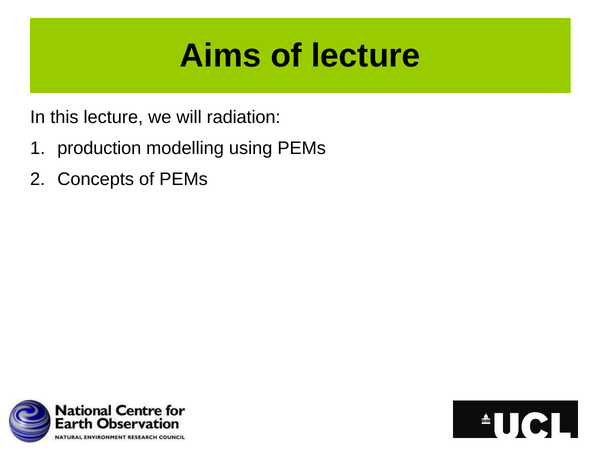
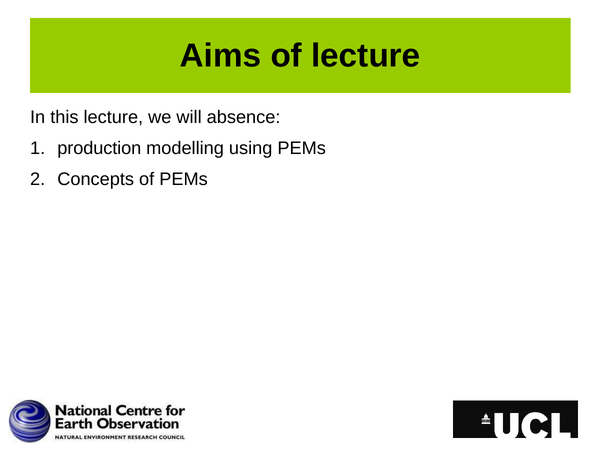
radiation: radiation -> absence (244, 117)
